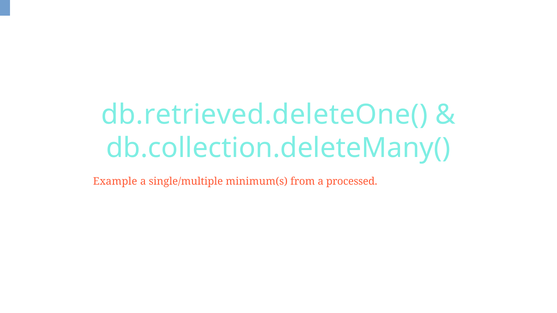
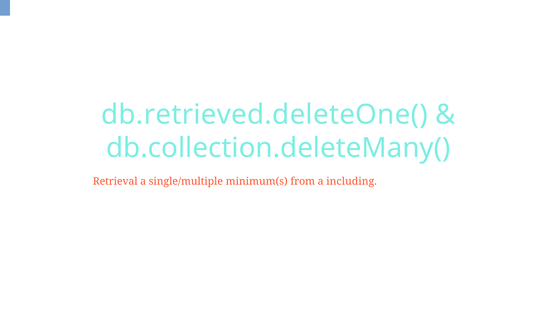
Example: Example -> Retrieval (115, 182)
processed: processed -> including (352, 182)
